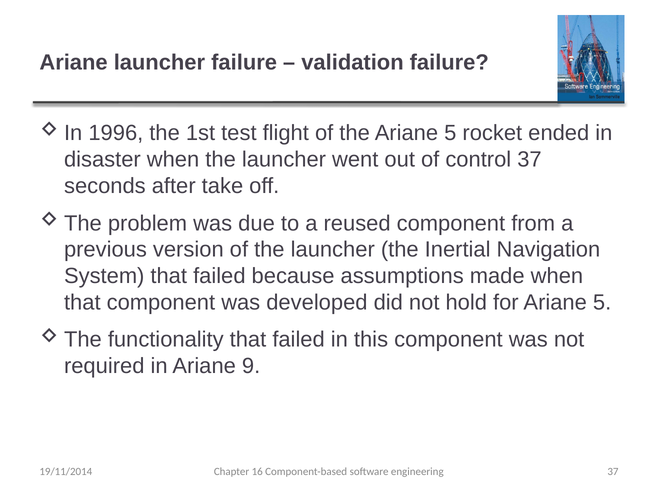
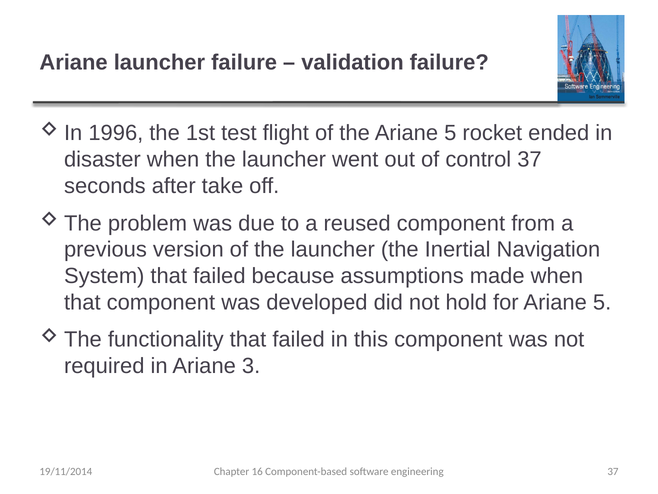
9: 9 -> 3 (251, 366)
